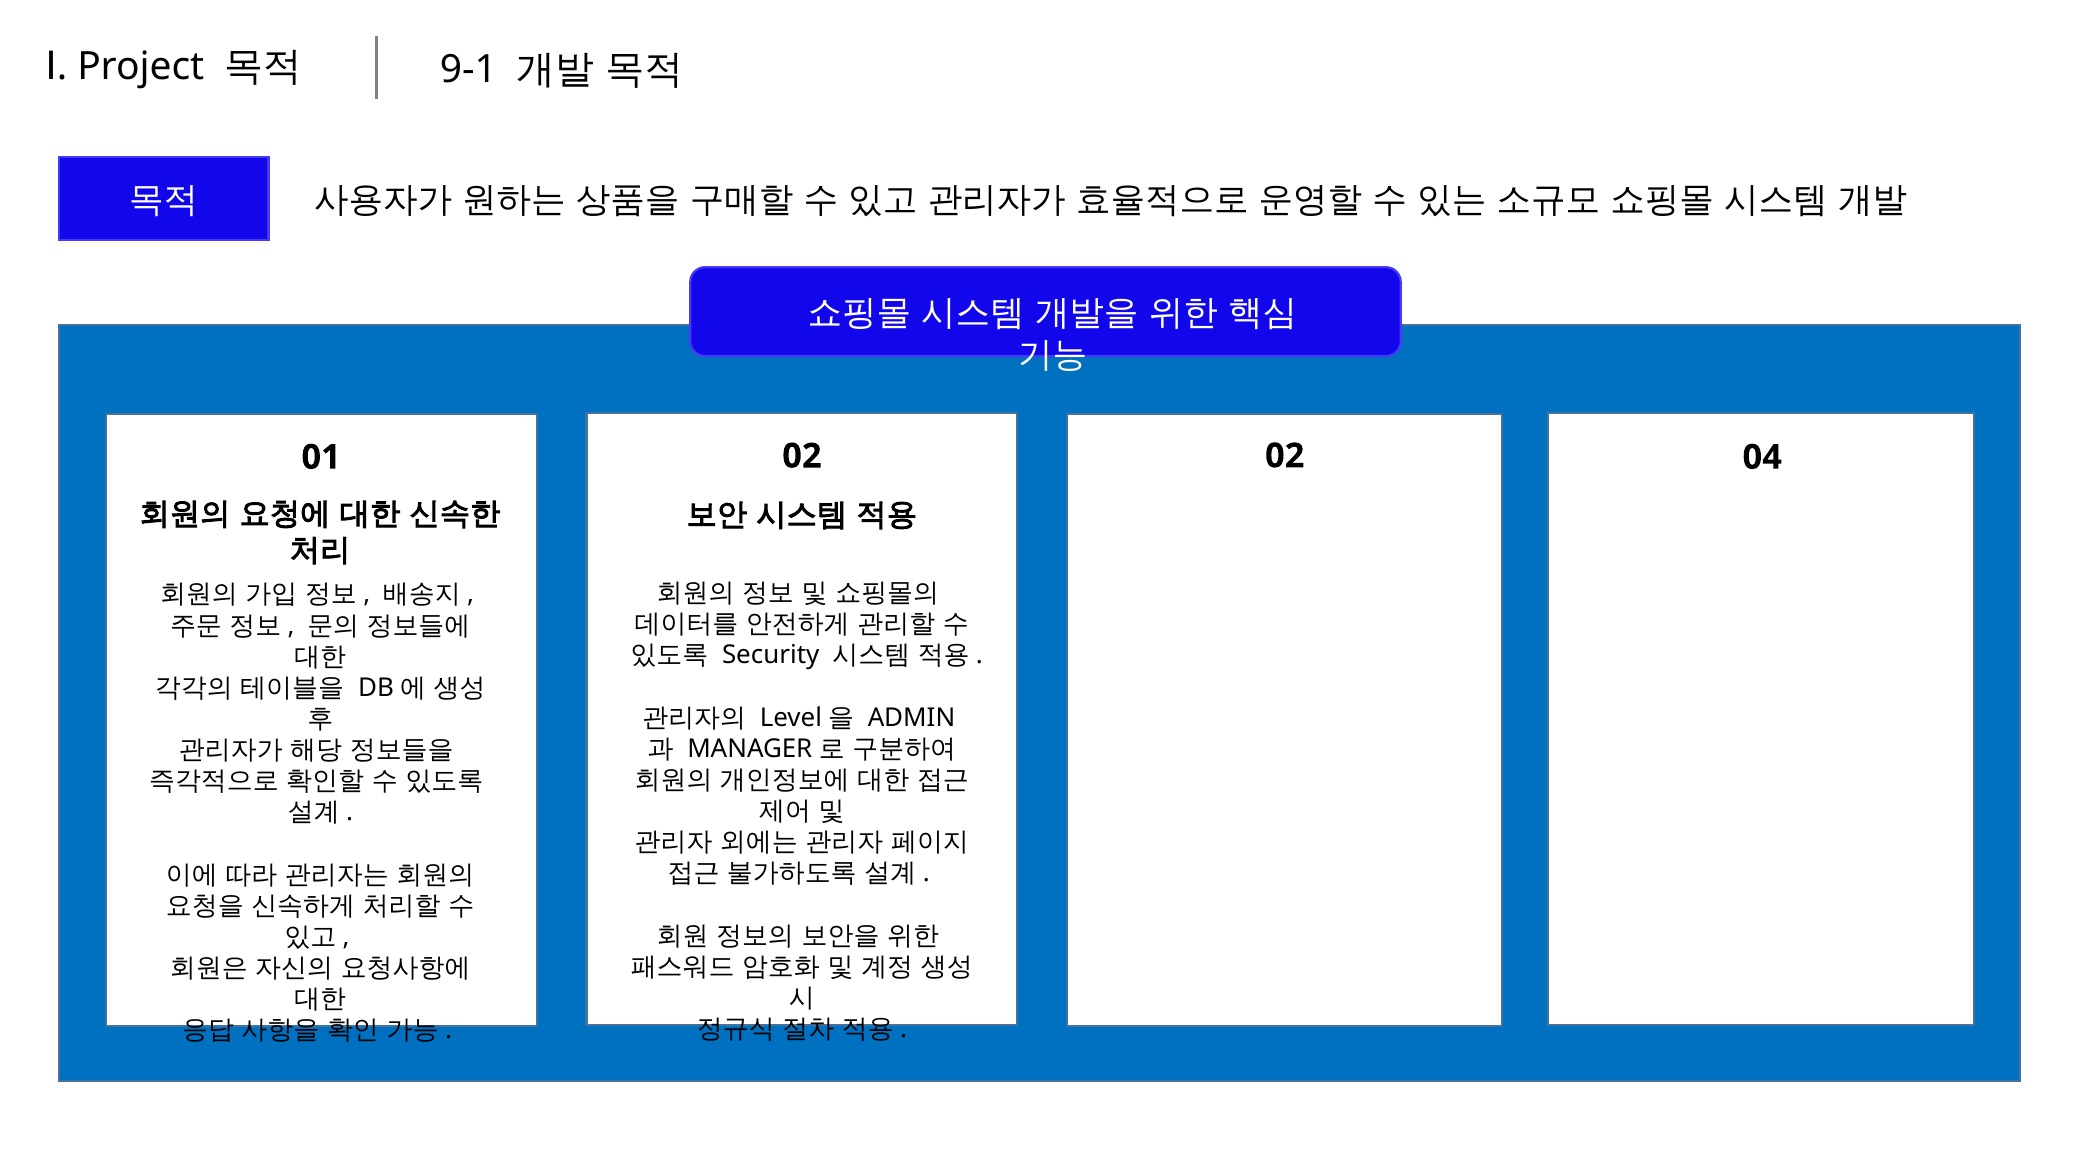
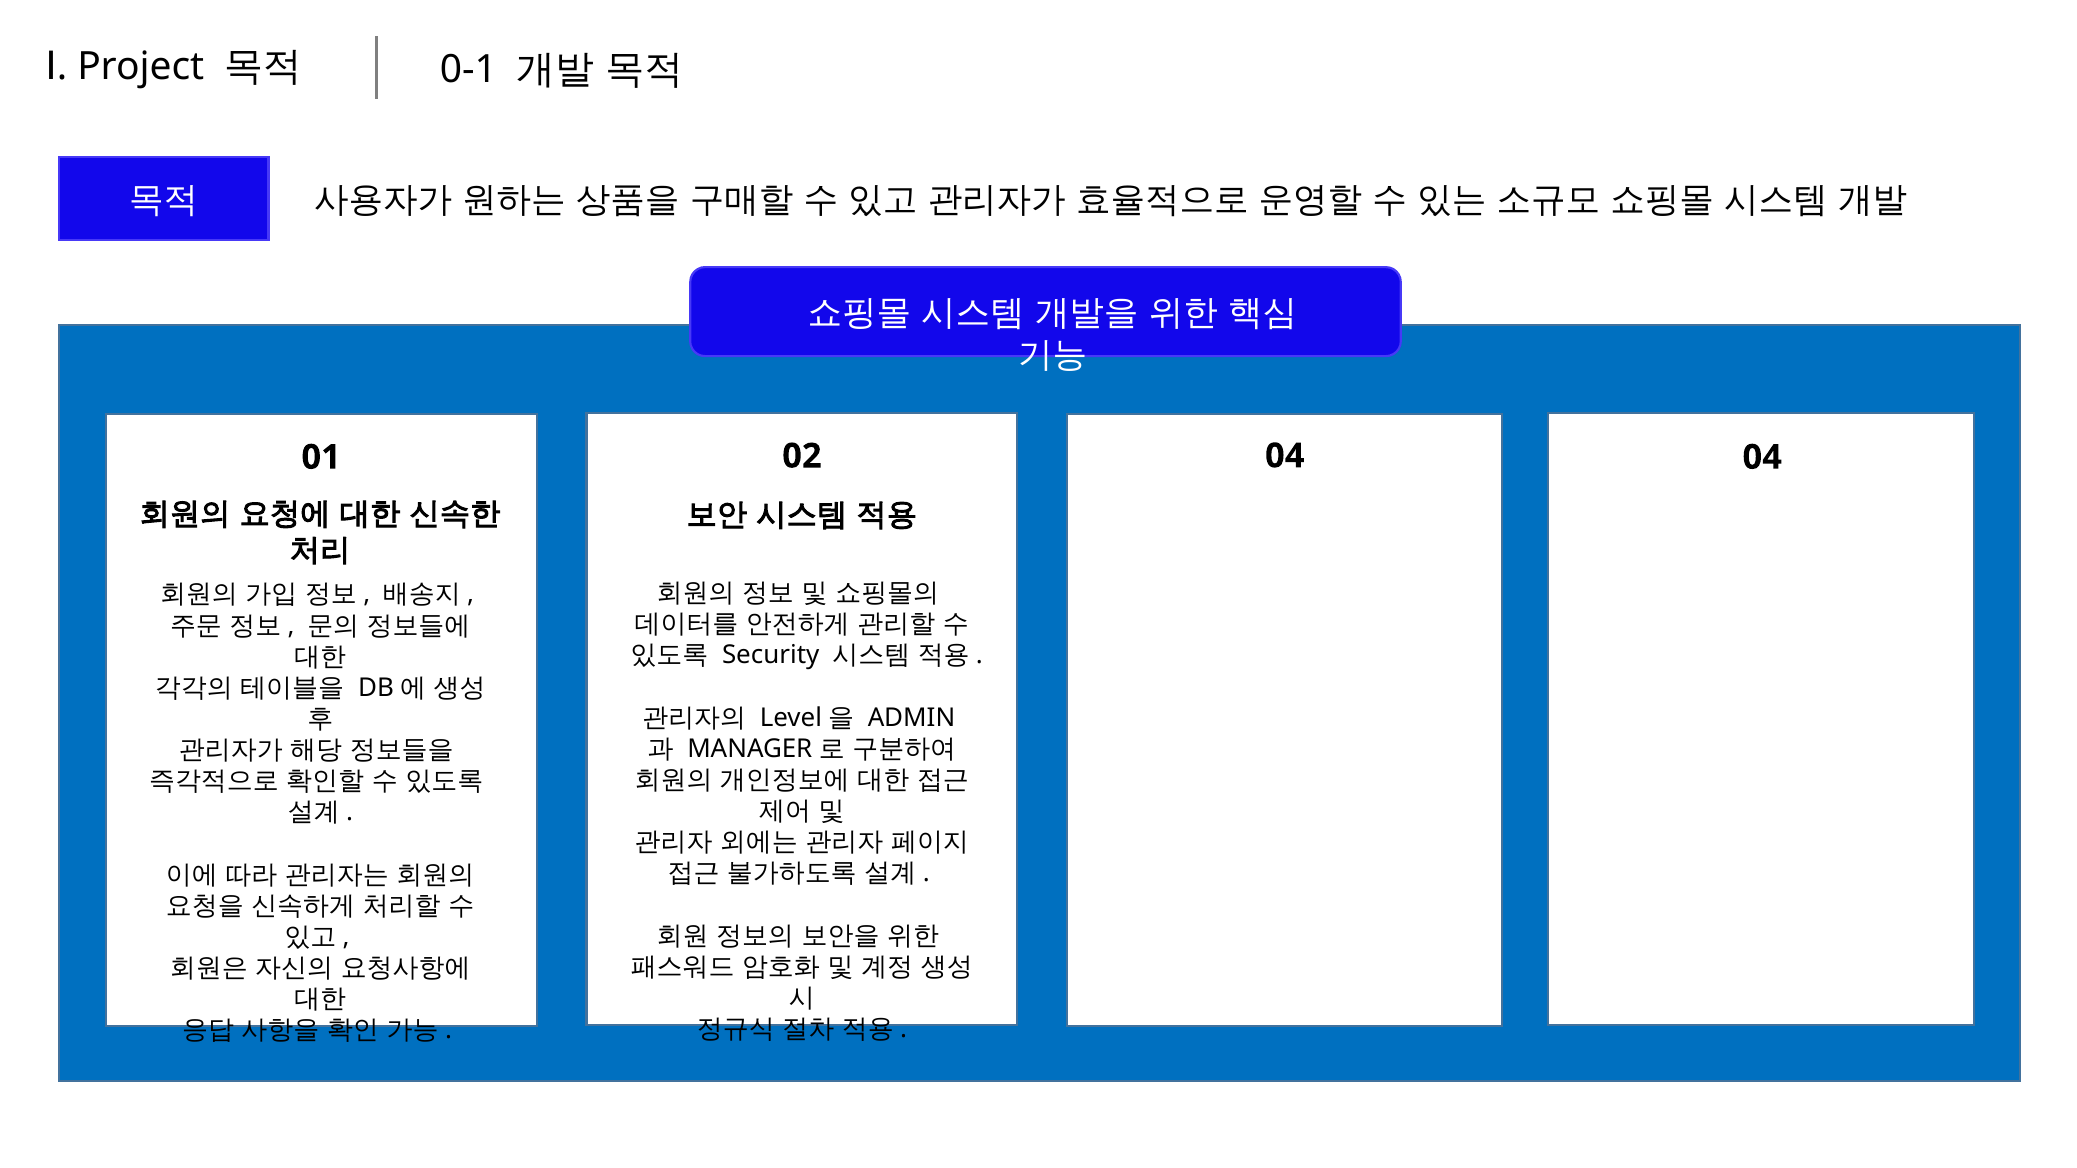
9-1: 9-1 -> 0-1 (468, 70)
02 02: 02 -> 04 (1285, 456)
